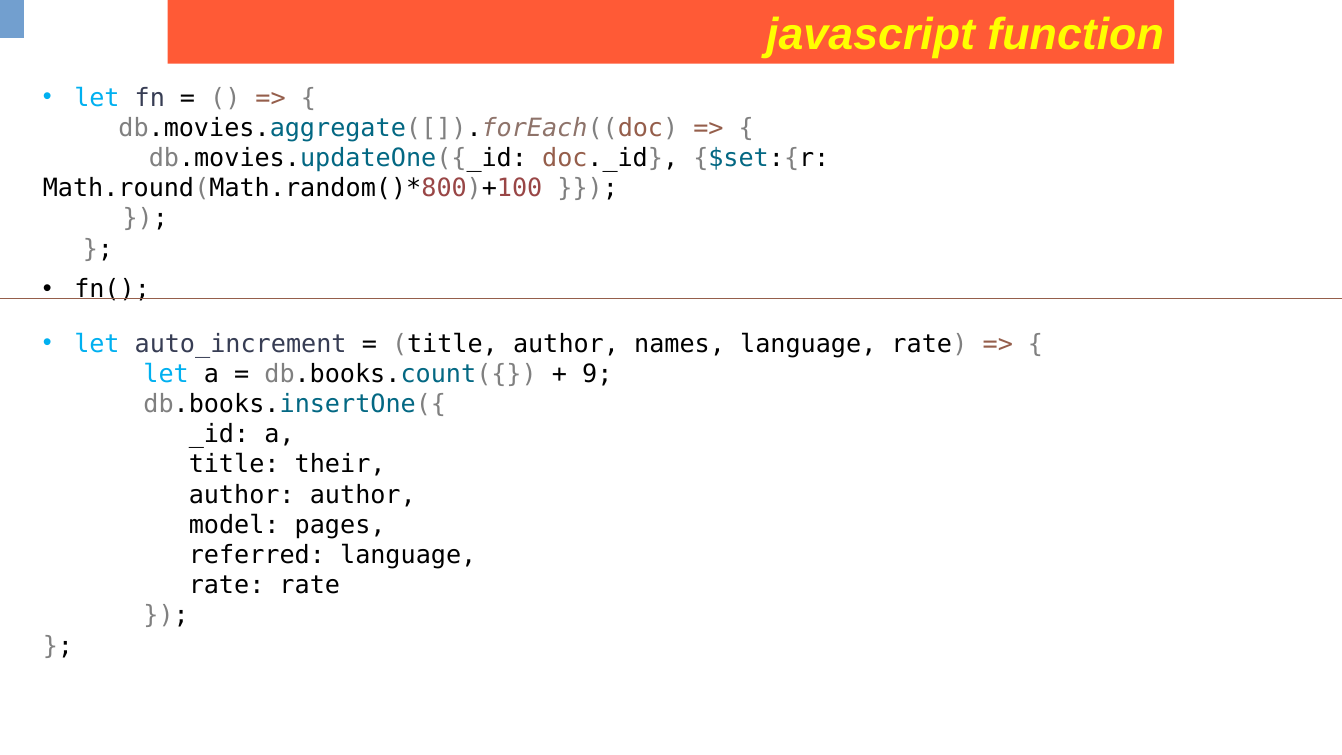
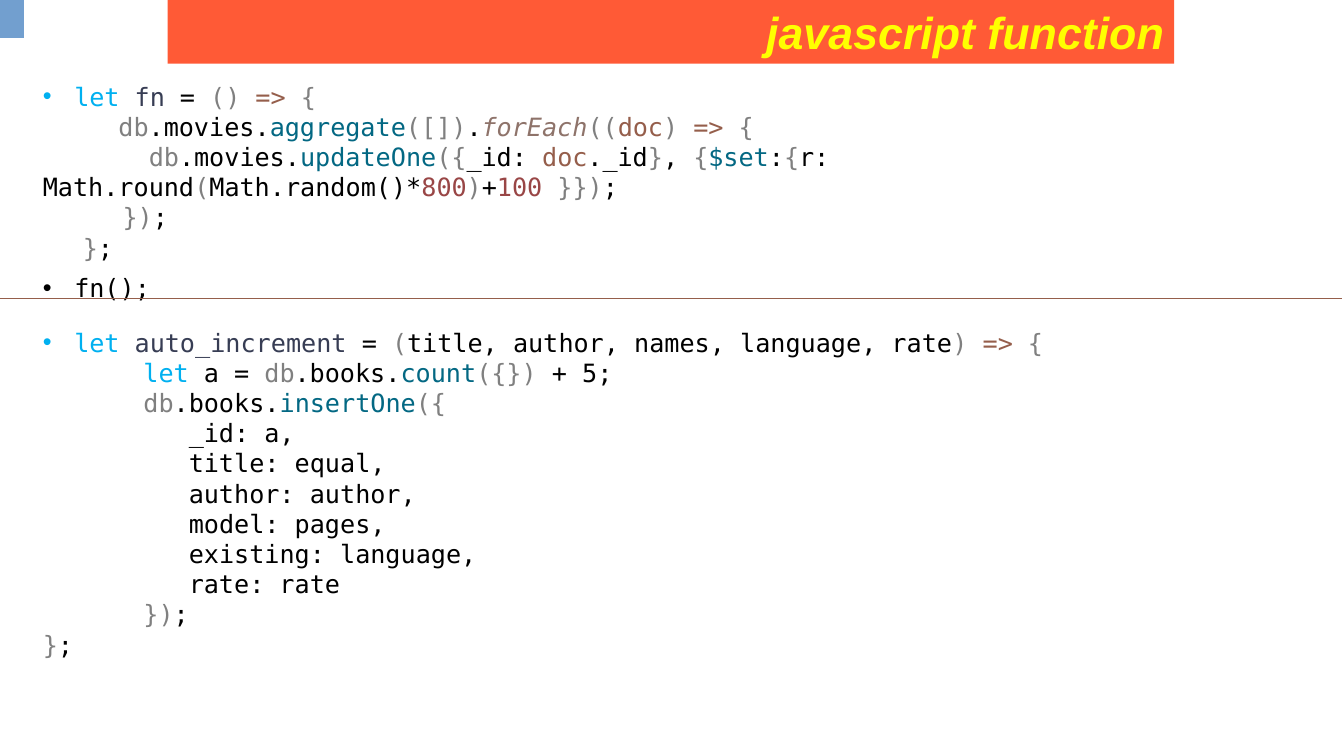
9: 9 -> 5 (597, 374)
their: their -> equal (340, 465)
referred: referred -> existing (257, 555)
